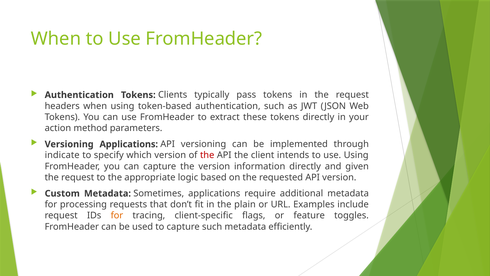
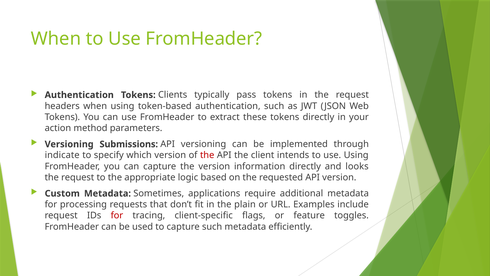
Versioning Applications: Applications -> Submissions (129, 144)
given: given -> looks (357, 166)
for colour: orange -> red (117, 215)
